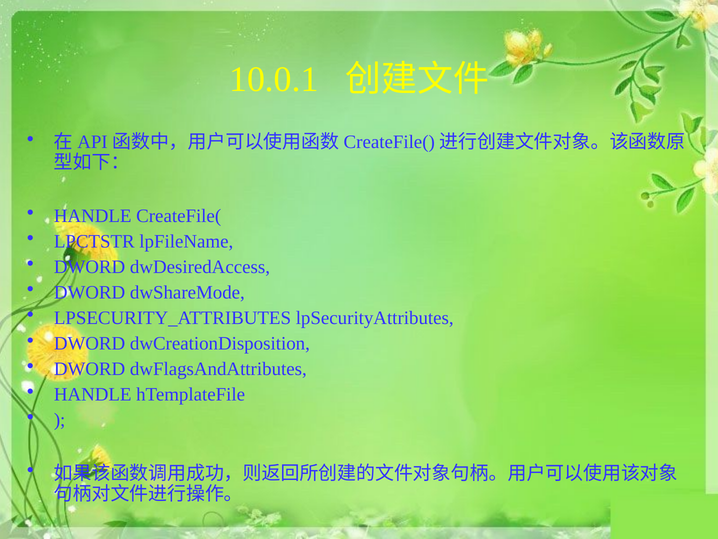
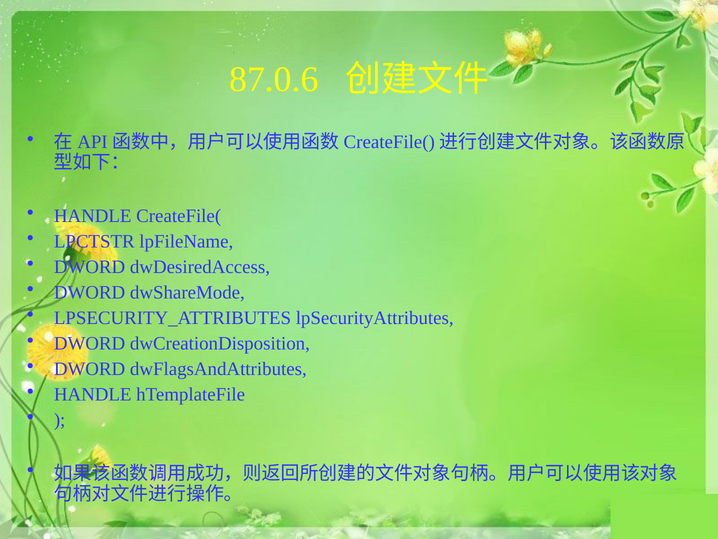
10.0.1: 10.0.1 -> 87.0.6 (274, 79)
